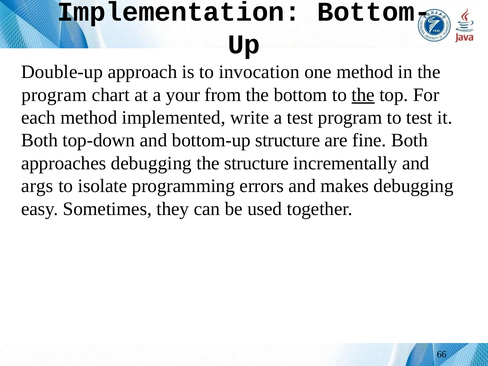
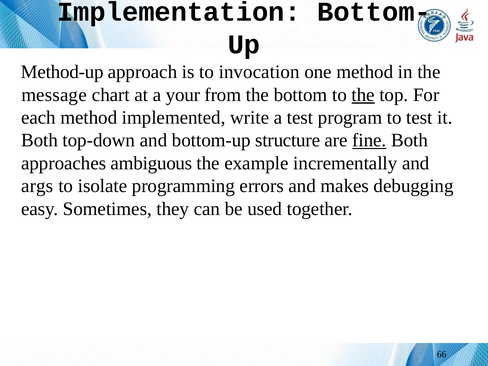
Double-up: Double-up -> Method-up (62, 72)
program: program -> message (54, 95)
fine underline: none -> present (369, 140)
approaches debugging: debugging -> ambiguous (151, 163)
the structure: structure -> example (257, 163)
